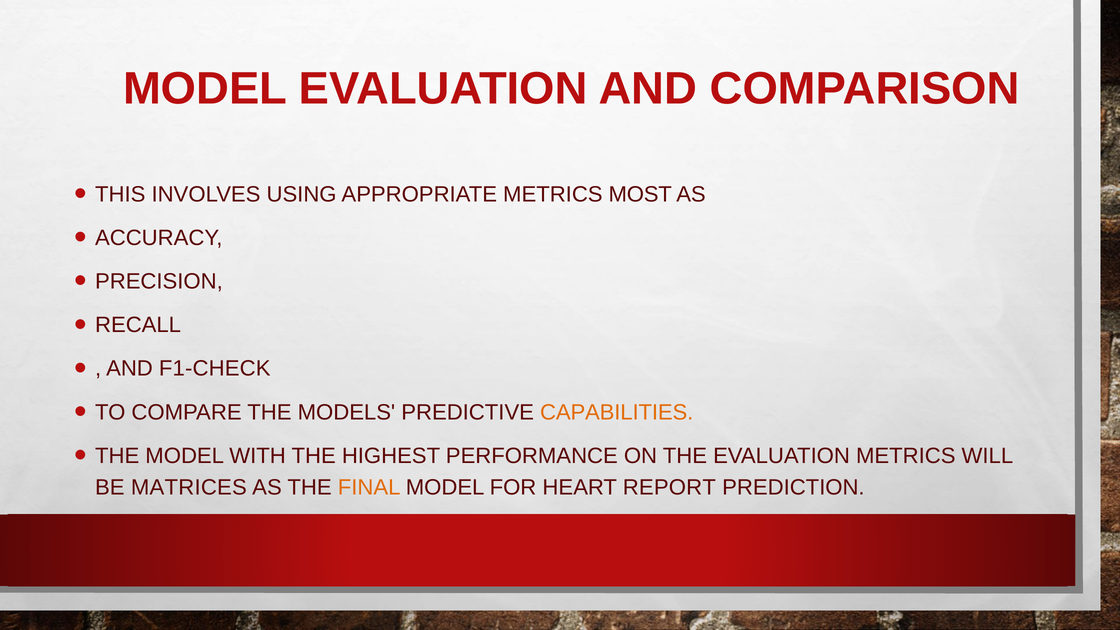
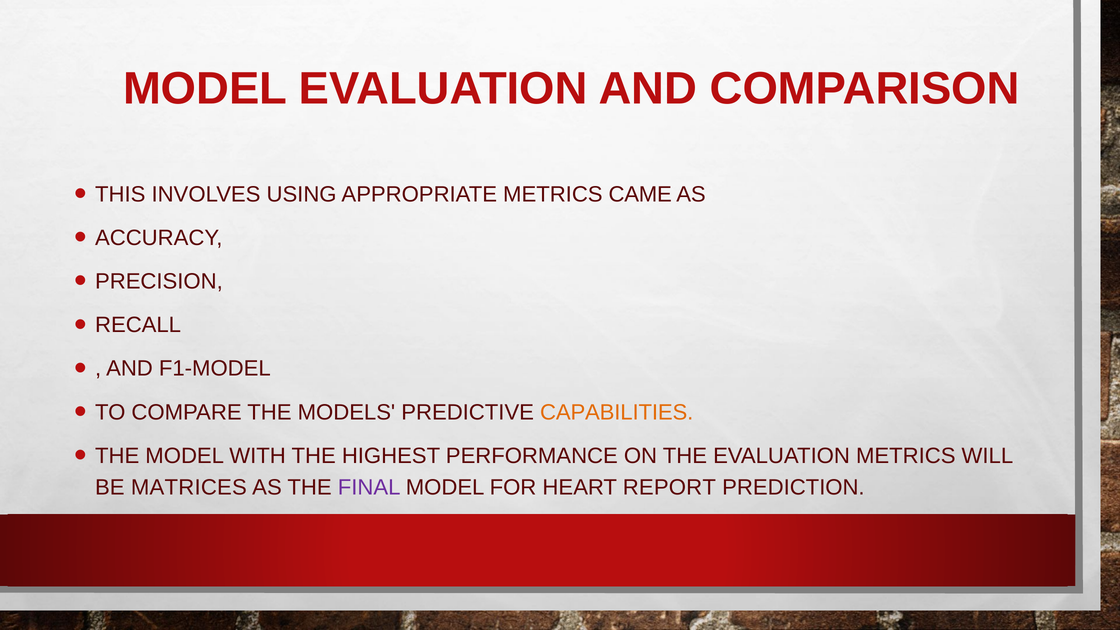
MOST: MOST -> CAME (640, 194)
F1-CHECK: F1-CHECK -> F1-MODEL (215, 369)
FINAL colour: orange -> purple (369, 488)
